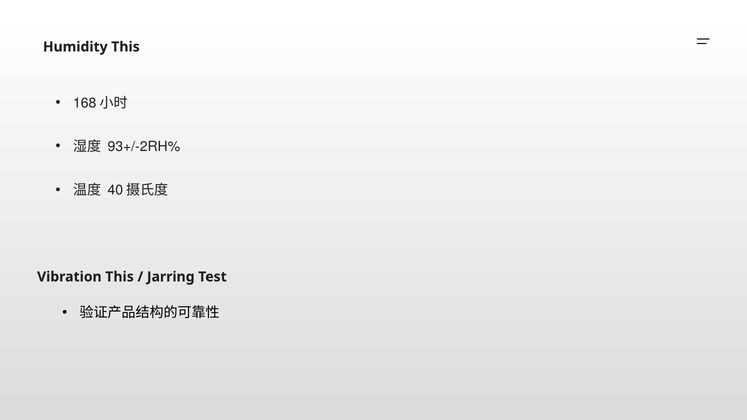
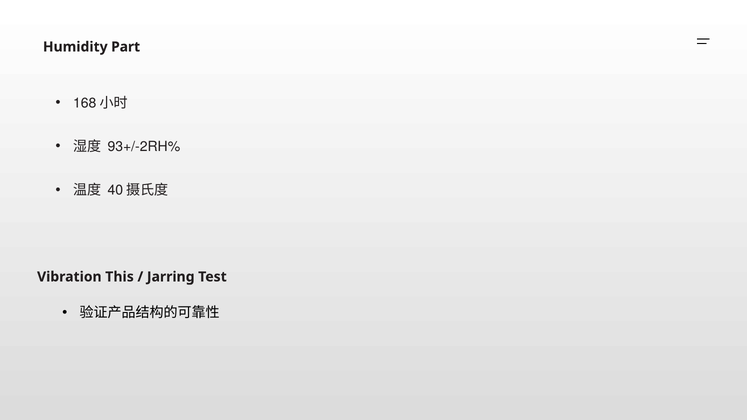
Humidity This: This -> Part (126, 47)
